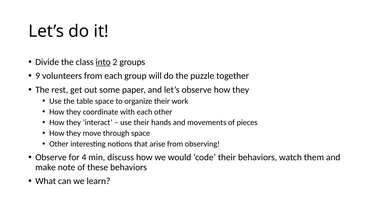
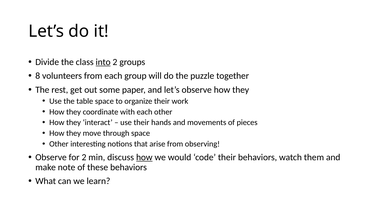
9: 9 -> 8 (38, 76)
for 4: 4 -> 2 (84, 157)
how underline: none -> present (144, 157)
